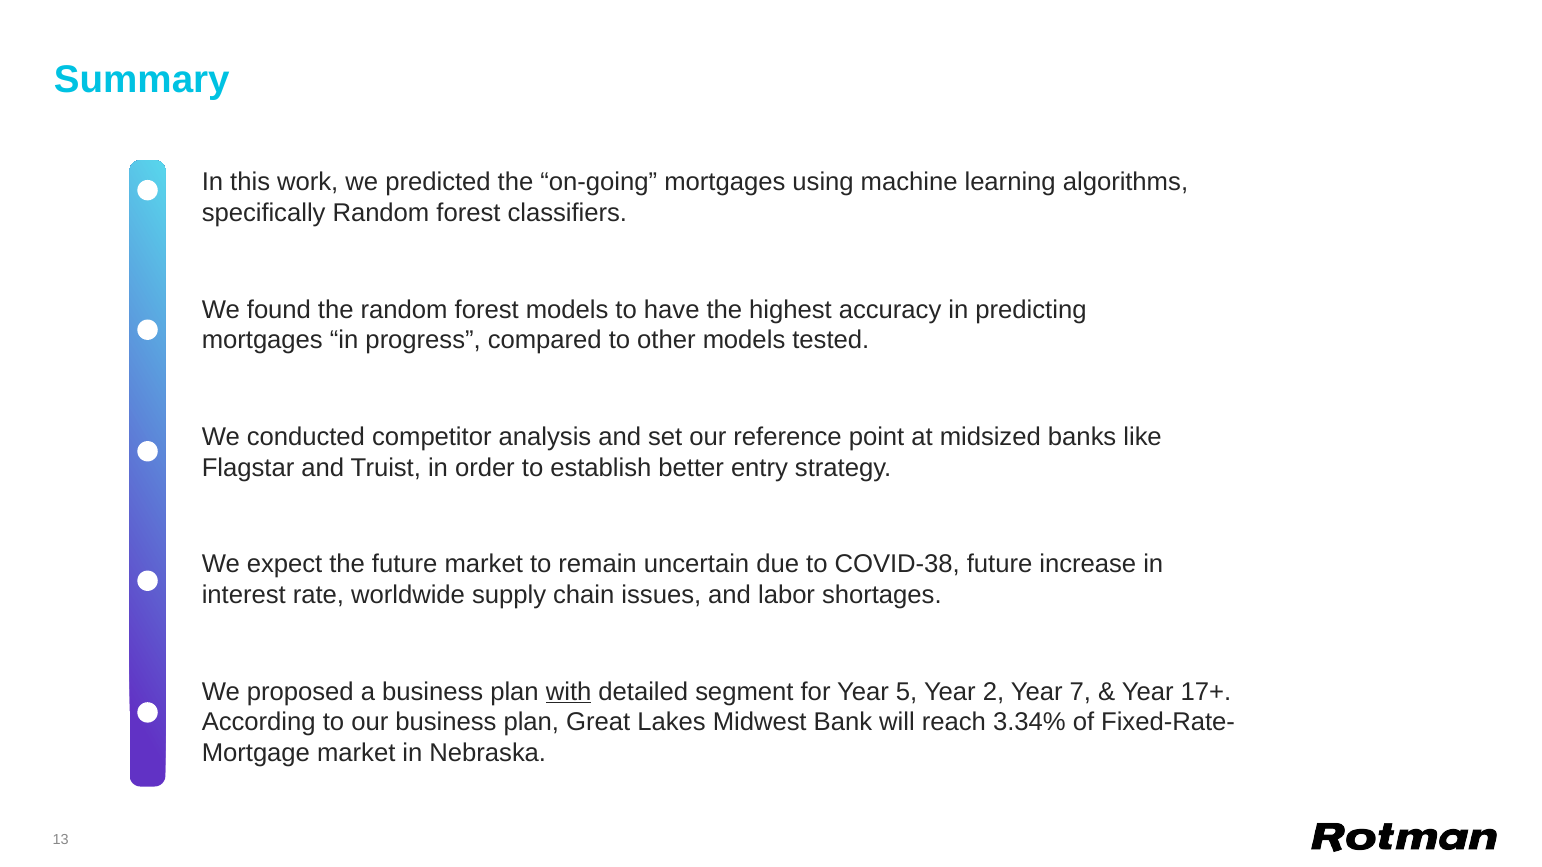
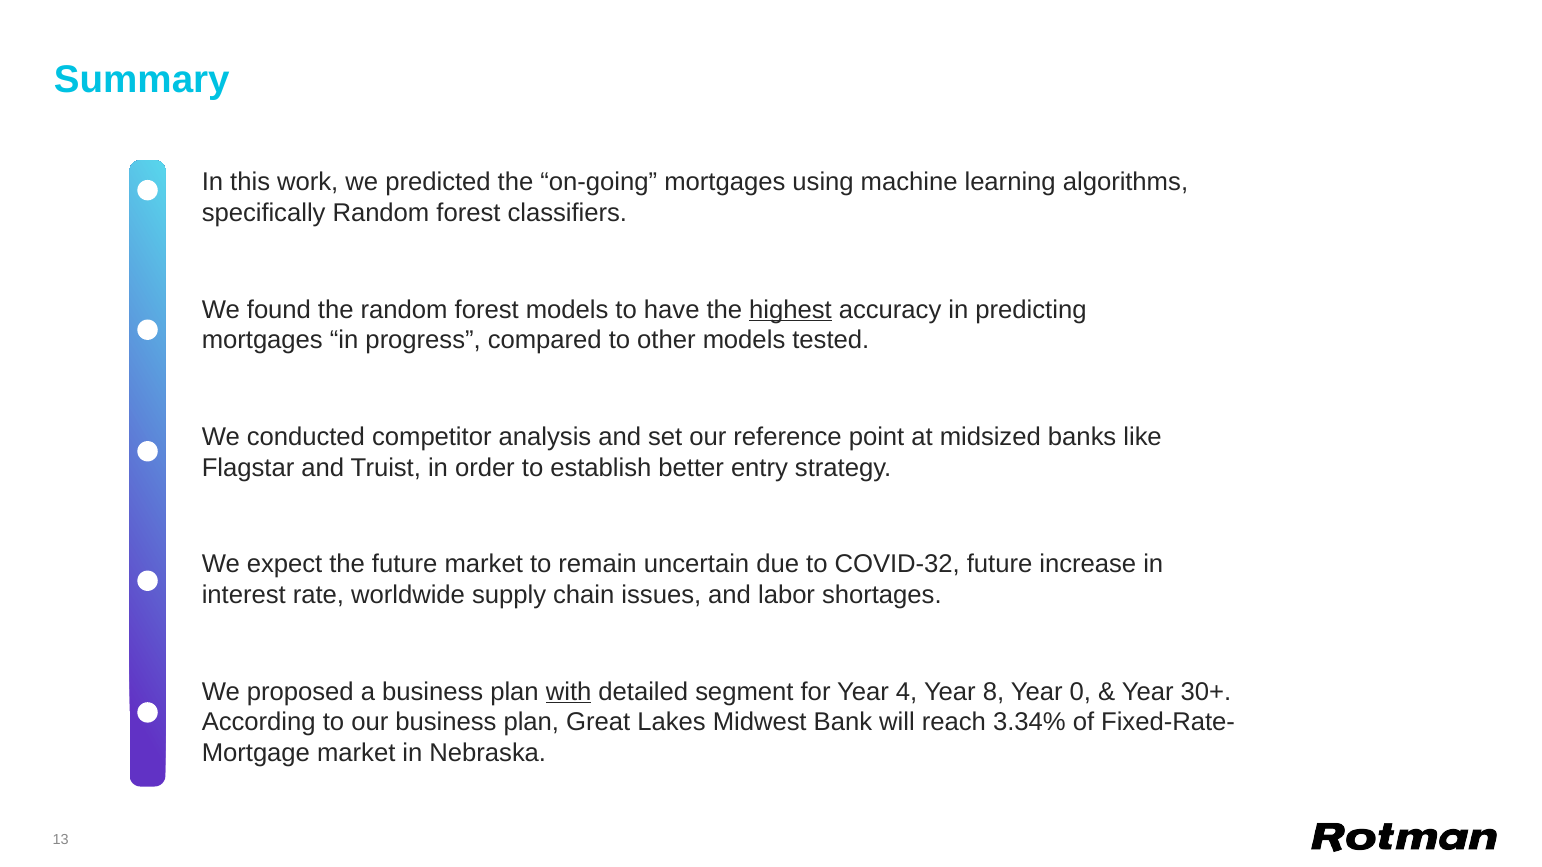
highest underline: none -> present (790, 310)
COVID-38: COVID-38 -> COVID-32 (897, 565)
5: 5 -> 4 (907, 692)
2: 2 -> 8 (993, 692)
7: 7 -> 0 (1080, 692)
17+: 17+ -> 30+ (1206, 692)
